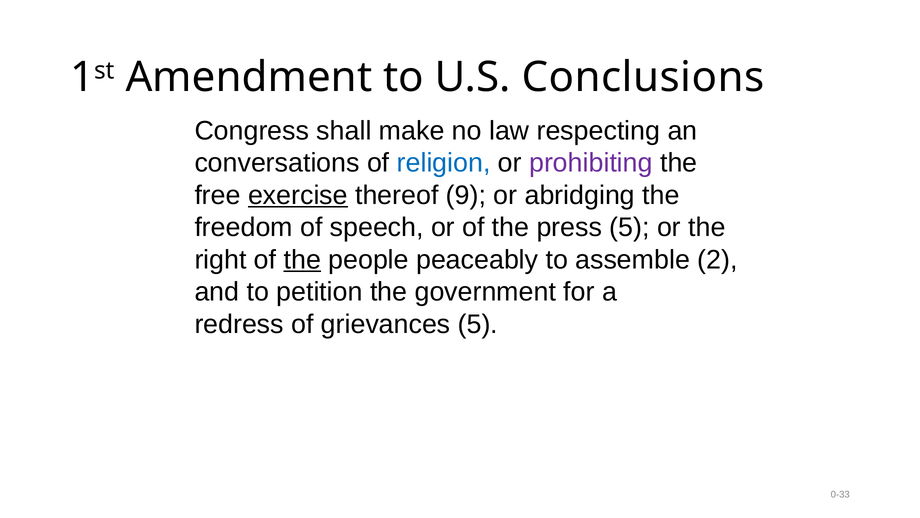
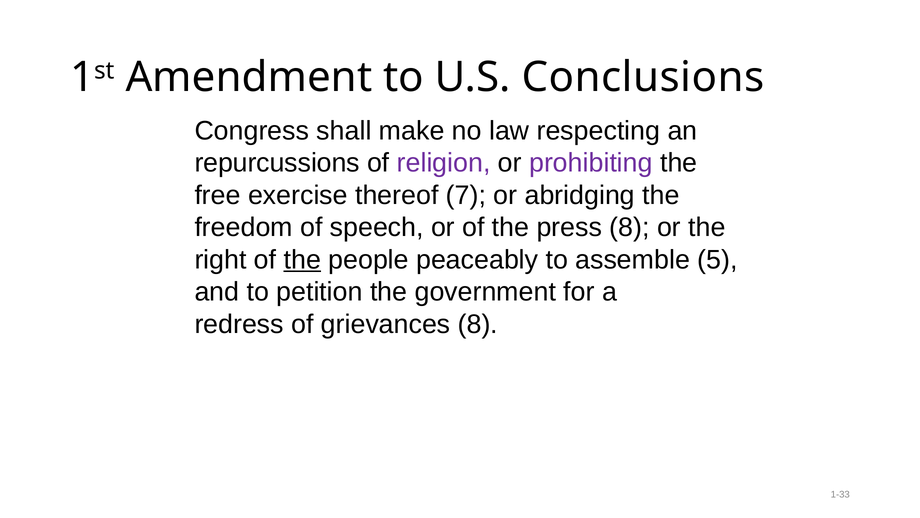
conversations: conversations -> repurcussions (277, 163)
religion colour: blue -> purple (444, 163)
exercise underline: present -> none (298, 195)
9: 9 -> 7 (466, 195)
press 5: 5 -> 8 (630, 227)
2: 2 -> 5 (717, 259)
grievances 5: 5 -> 8 (478, 324)
0-33: 0-33 -> 1-33 (840, 494)
